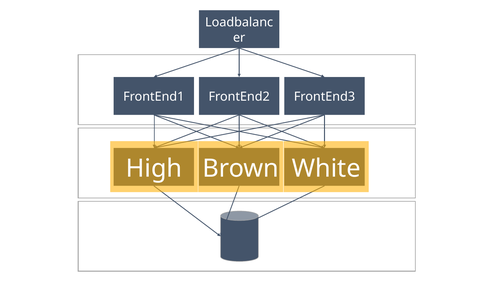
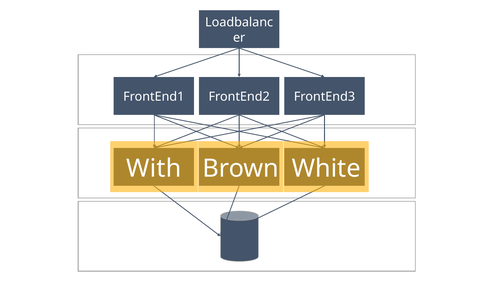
High: High -> With (154, 168)
